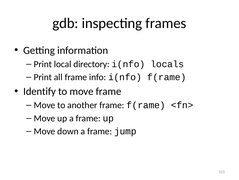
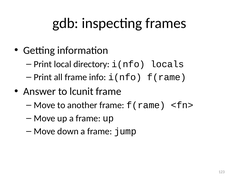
Identify: Identify -> Answer (40, 91)
to move: move -> lcunit (82, 91)
